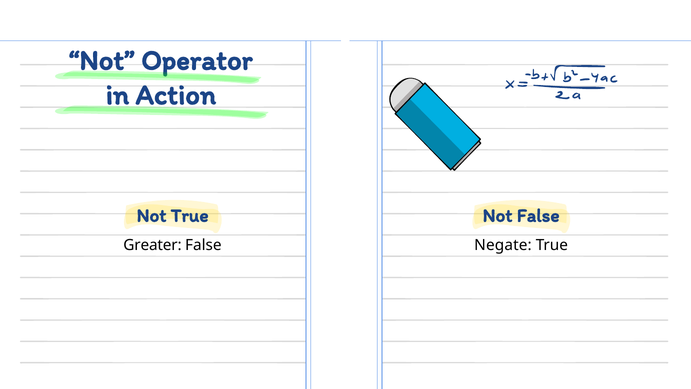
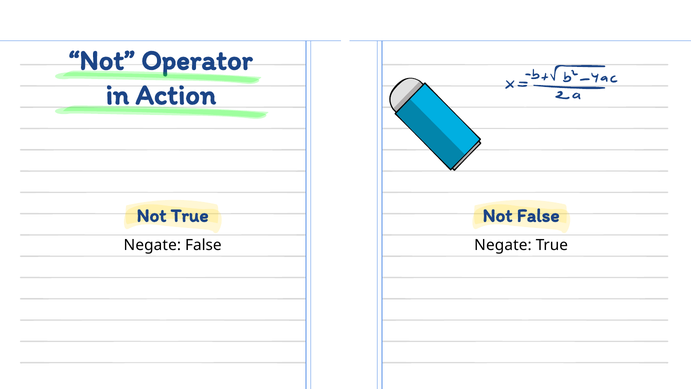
Greater: Greater -> Negate (152, 245)
